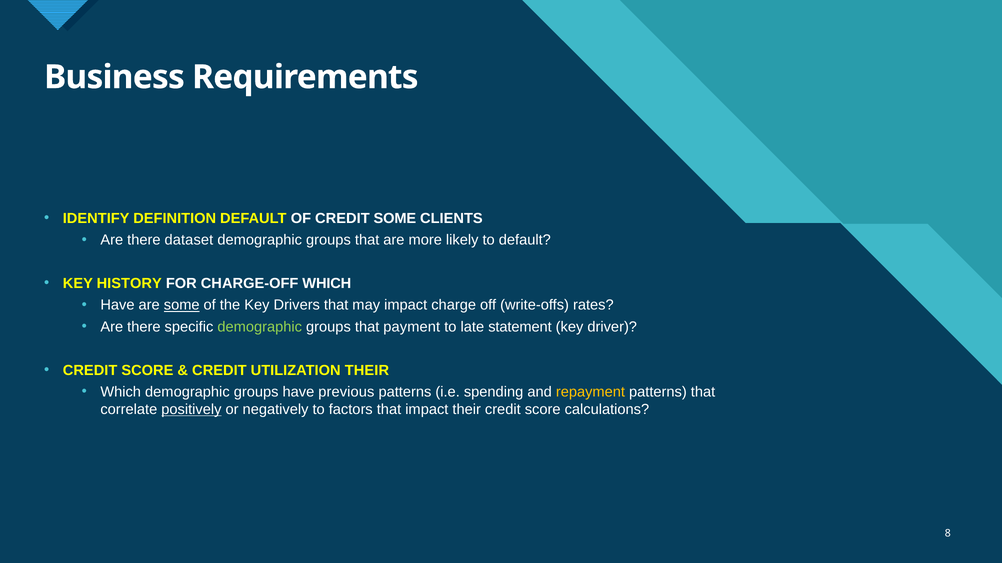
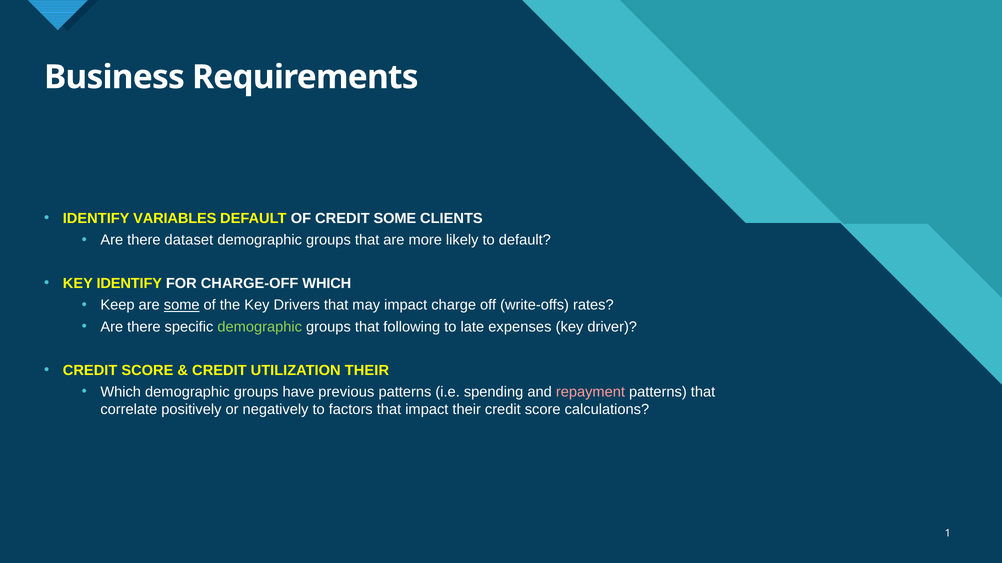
DEFINITION: DEFINITION -> VARIABLES (175, 219)
KEY HISTORY: HISTORY -> IDENTIFY (129, 284)
Have: Have -> Keep (117, 305)
payment: payment -> following (412, 327)
statement: statement -> expenses (520, 327)
repayment colour: yellow -> pink (590, 392)
positively underline: present -> none (191, 410)
8: 8 -> 1 (948, 534)
